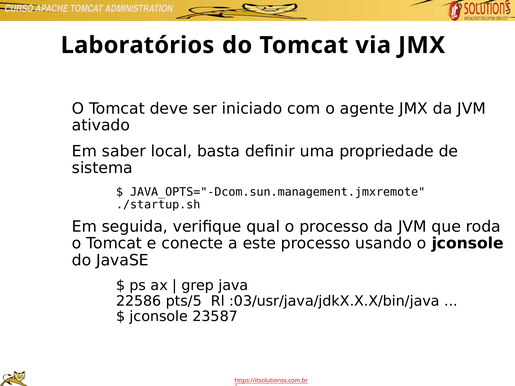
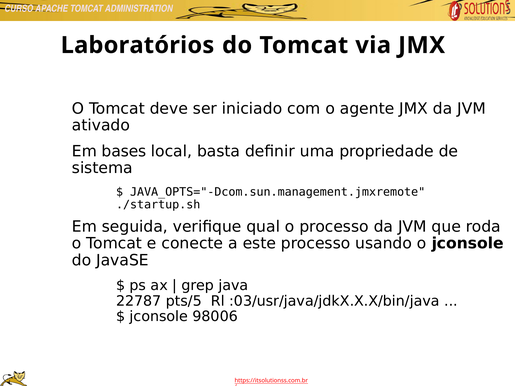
saber: saber -> bases (124, 151)
22586: 22586 -> 22787 (139, 301)
23587: 23587 -> 98006 (215, 317)
